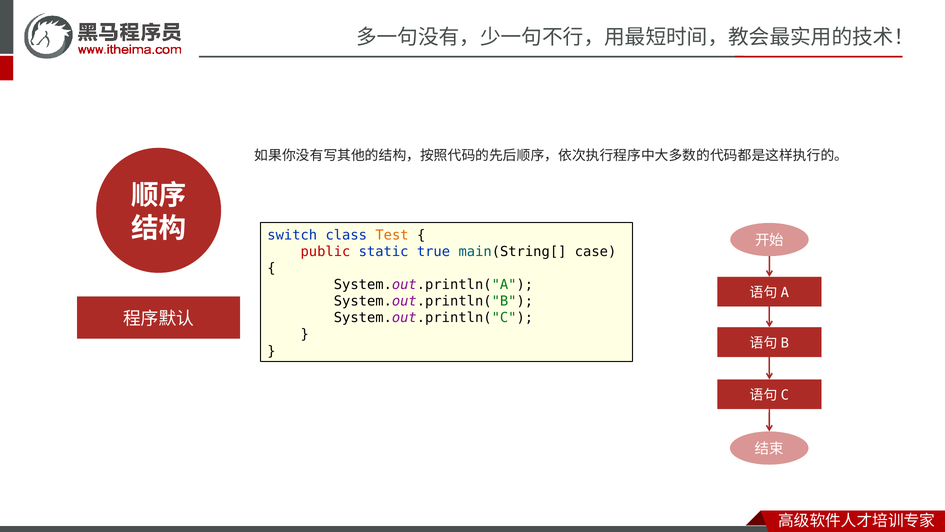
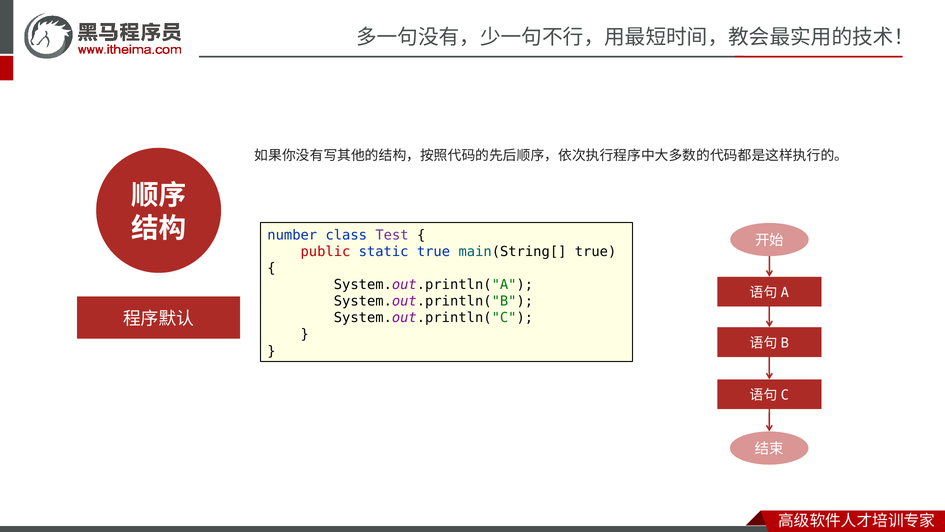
switch: switch -> number (292, 235)
Test colour: orange -> purple (392, 235)
main(String[ case: case -> true (596, 251)
